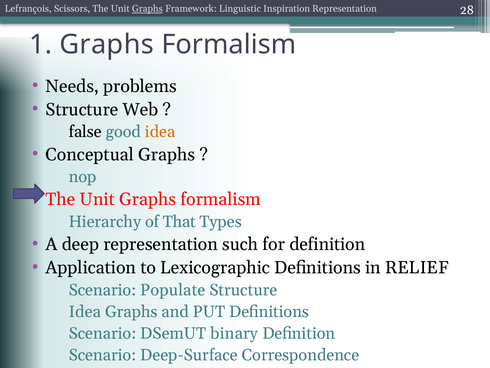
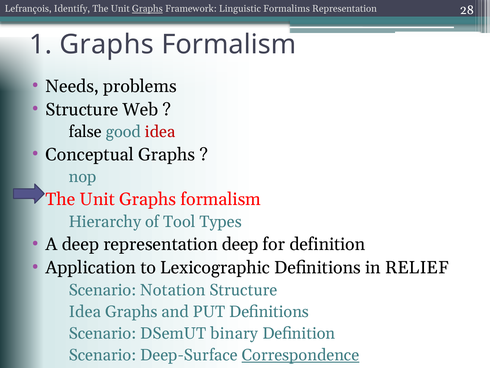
Scissors: Scissors -> Identify (72, 9)
Inspiration: Inspiration -> Formalims (287, 9)
idea colour: orange -> red (160, 132)
That: That -> Tool (179, 222)
representation such: such -> deep (240, 244)
Populate: Populate -> Notation (173, 290)
Correspondence underline: none -> present (301, 355)
